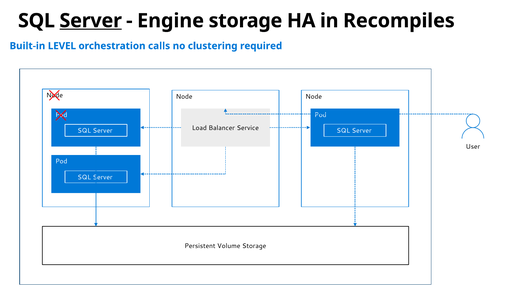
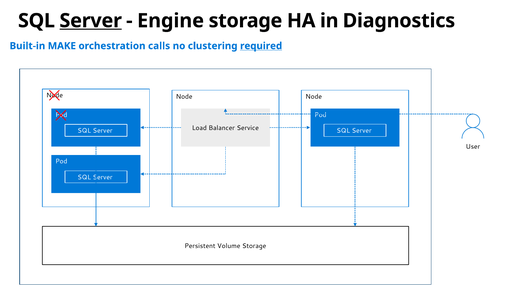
Recompiles: Recompiles -> Diagnostics (399, 21)
LEVEL: LEVEL -> MAKE (62, 46)
required underline: none -> present (261, 46)
